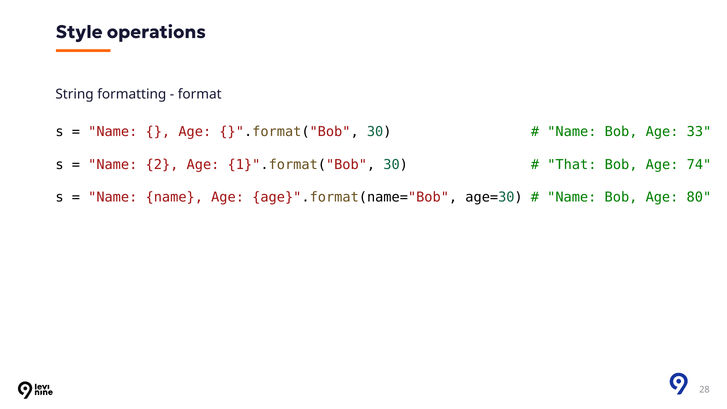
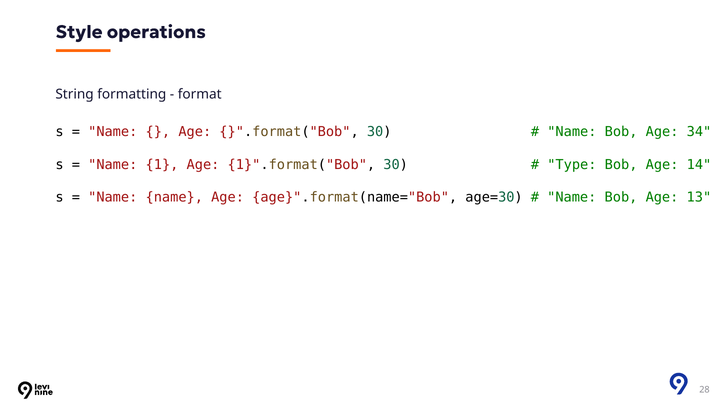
33: 33 -> 34 (699, 132)
2: 2 -> 1 (162, 165)
That: That -> Type (572, 165)
74: 74 -> 14 (699, 165)
80: 80 -> 13 (699, 197)
